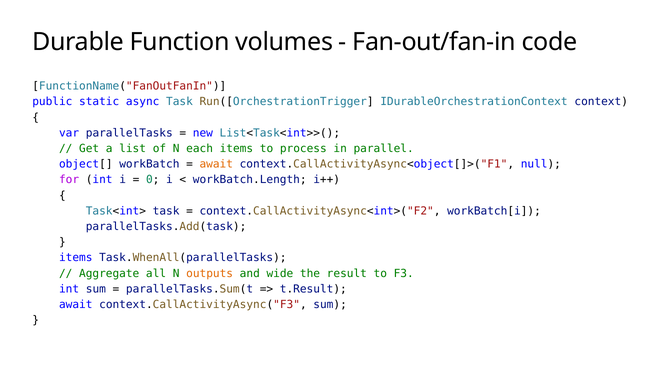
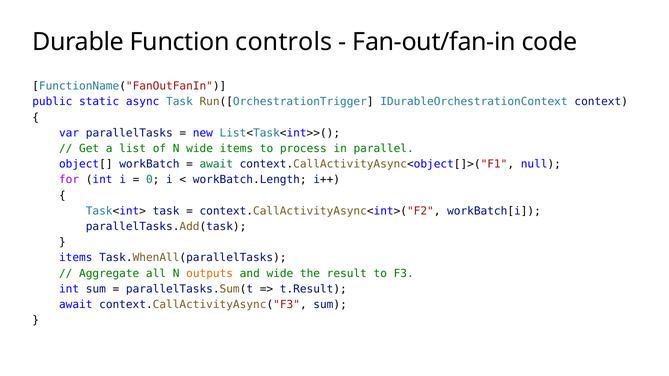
volumes: volumes -> controls (284, 42)
N each: each -> wide (200, 149)
await colour: orange -> green (216, 164)
